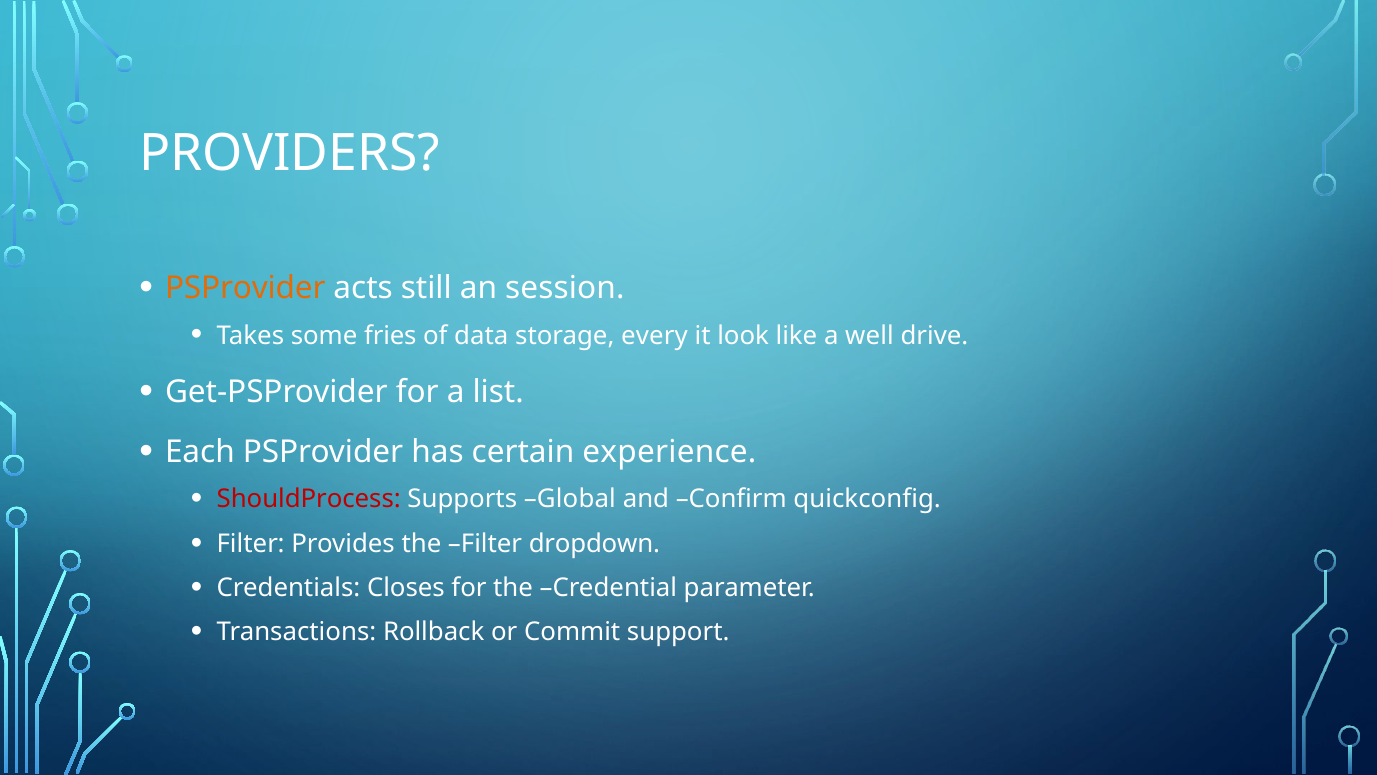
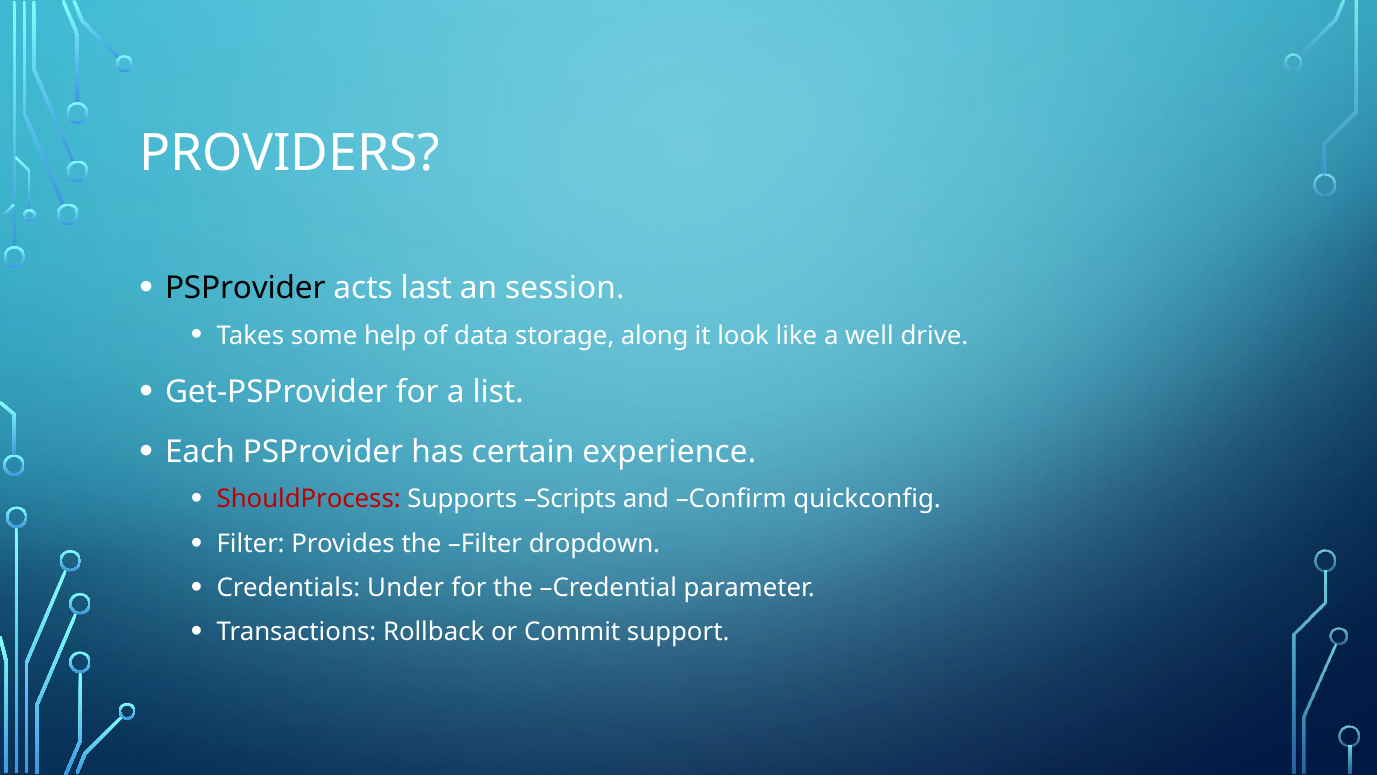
PSProvider colour: orange -> black (245, 288)
still: still -> last (426, 288)
fries: fries -> help (390, 335)
every: every -> along (655, 335)
Global: Global -> Scripts (570, 499)
Closes: Closes -> Under (406, 588)
